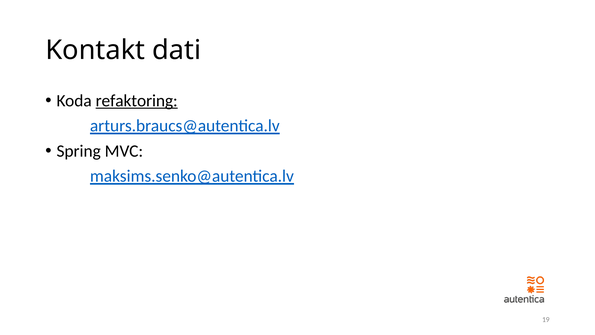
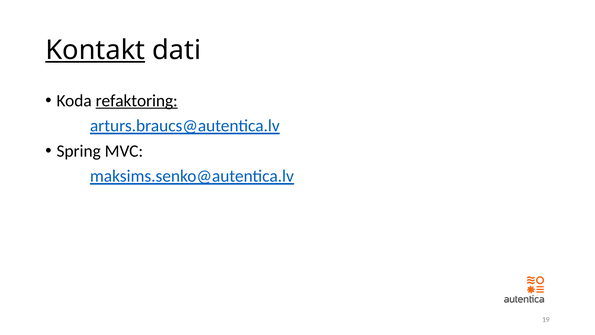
Kontakt underline: none -> present (95, 50)
